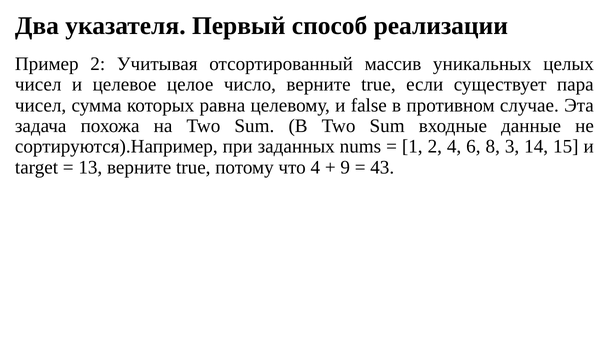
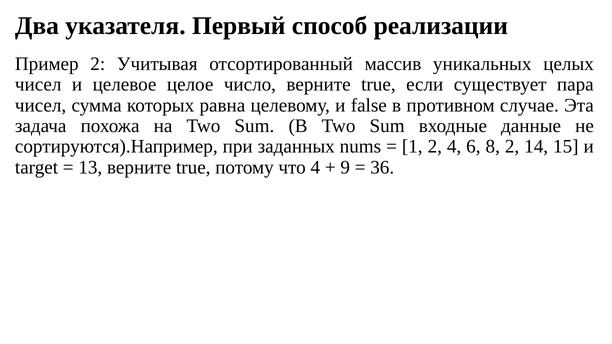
8 3: 3 -> 2 (512, 147)
43: 43 -> 36 (382, 167)
